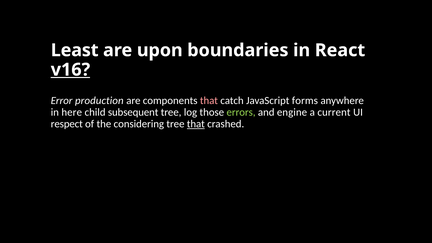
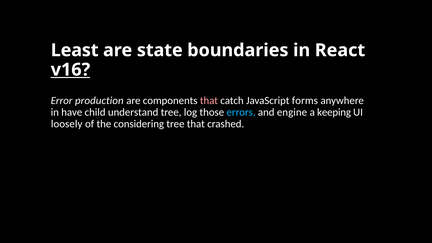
upon: upon -> state (160, 50)
here: here -> have (72, 112)
subsequent: subsequent -> understand (133, 112)
errors colour: light green -> light blue (241, 112)
current: current -> keeping (334, 112)
respect: respect -> loosely (67, 124)
that underline: present -> none (196, 124)
